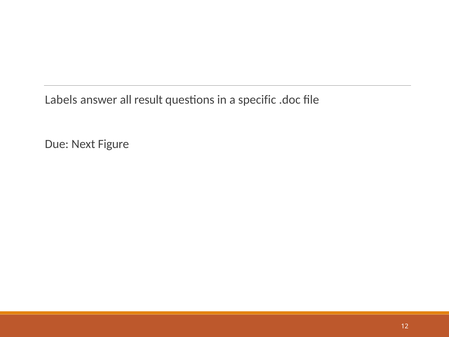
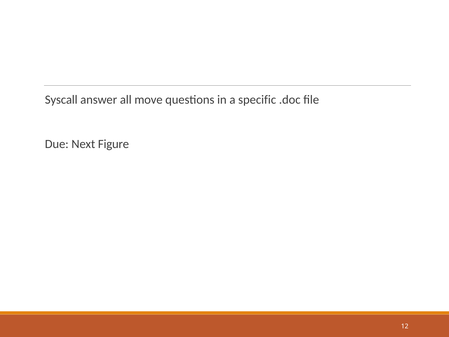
Labels: Labels -> Syscall (61, 100)
result: result -> move (148, 100)
